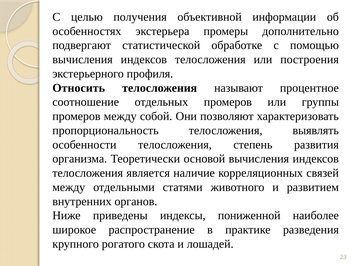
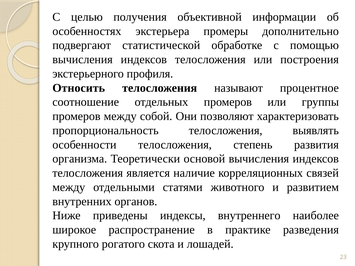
пониженной: пониженной -> внутреннего (249, 216)
